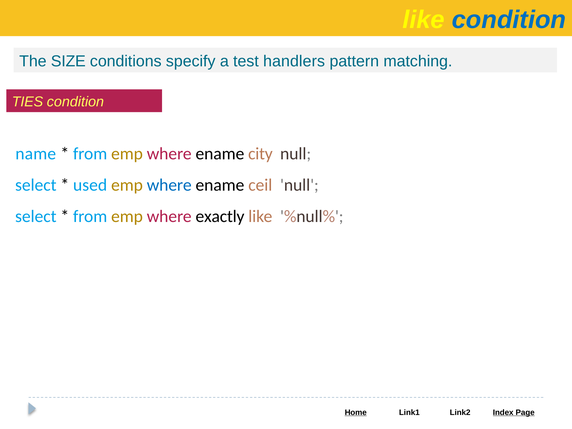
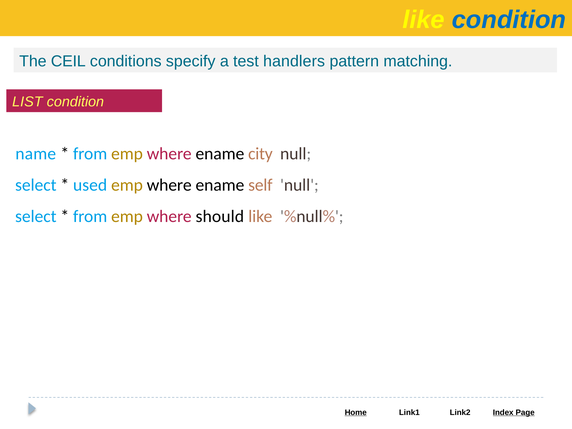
SIZE: SIZE -> CEIL (68, 61)
TIES: TIES -> LIST (27, 102)
where colour: blue -> black (169, 185)
ceil: ceil -> self (260, 185)
exactly: exactly -> should (220, 217)
